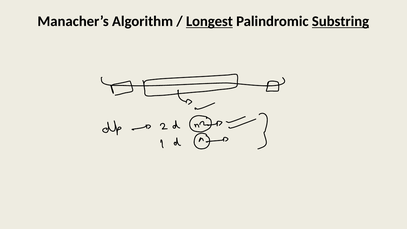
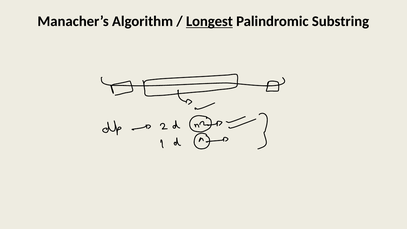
Substring underline: present -> none (341, 21)
